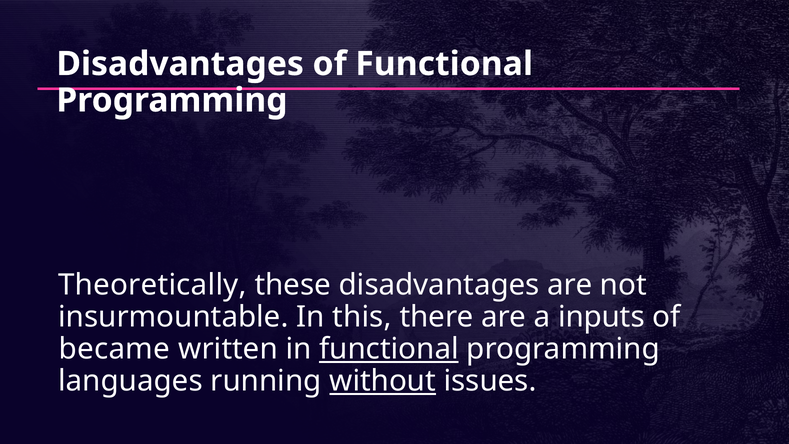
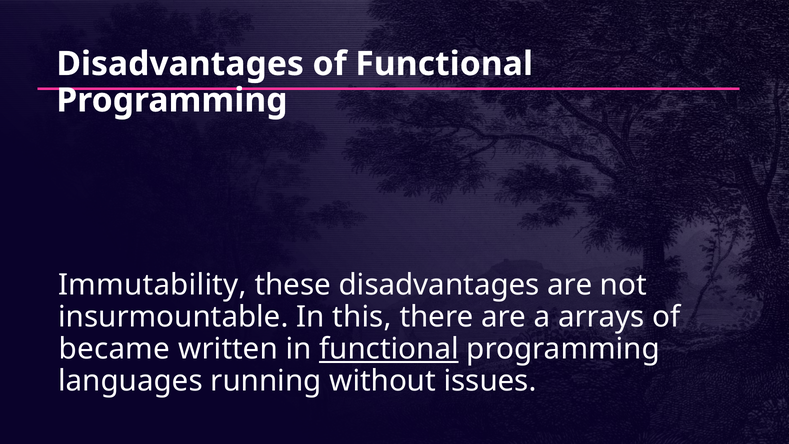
Theoretically: Theoretically -> Immutability (152, 285)
inputs: inputs -> arrays (601, 317)
without underline: present -> none (383, 381)
